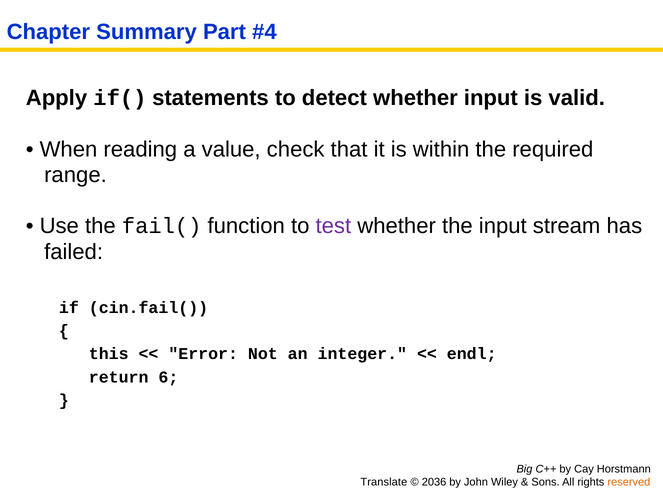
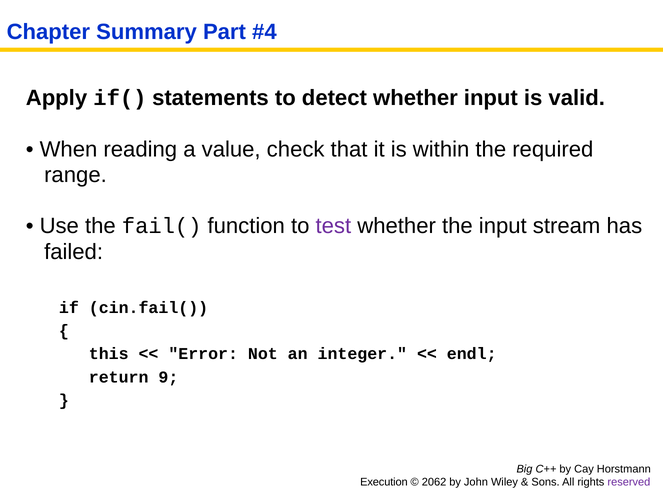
6: 6 -> 9 (168, 377)
Translate: Translate -> Execution (384, 482)
2036: 2036 -> 2062 (434, 482)
reserved colour: orange -> purple (629, 482)
